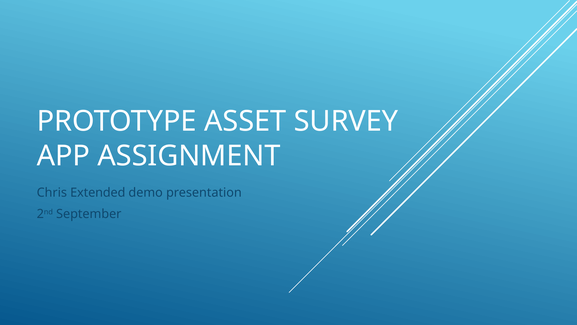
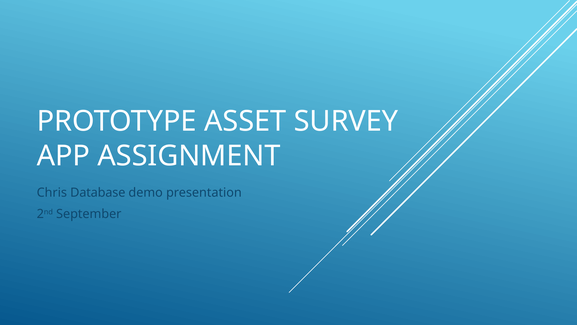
Extended: Extended -> Database (98, 193)
